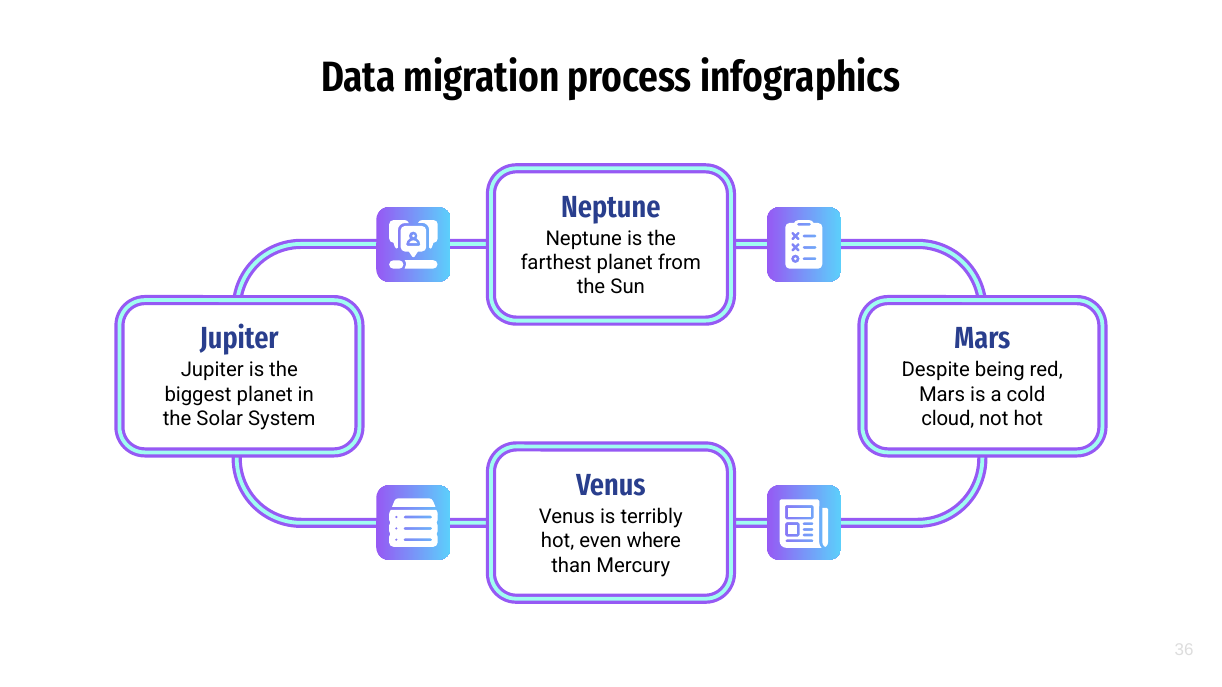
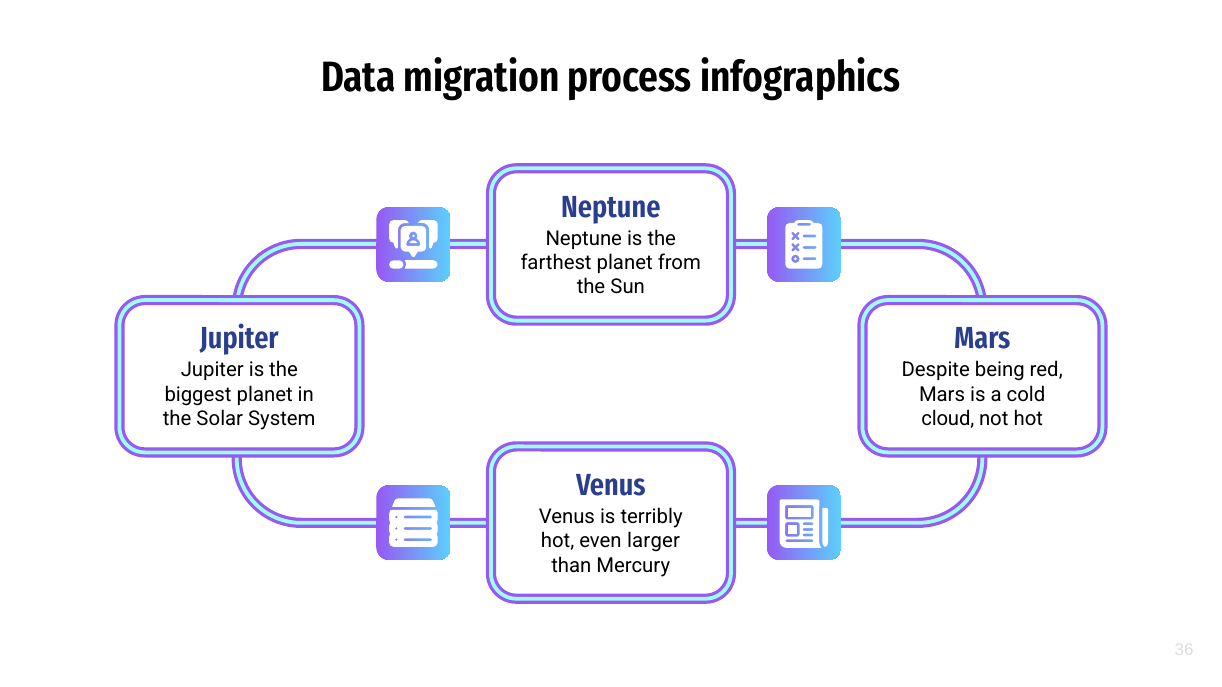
where: where -> larger (654, 541)
